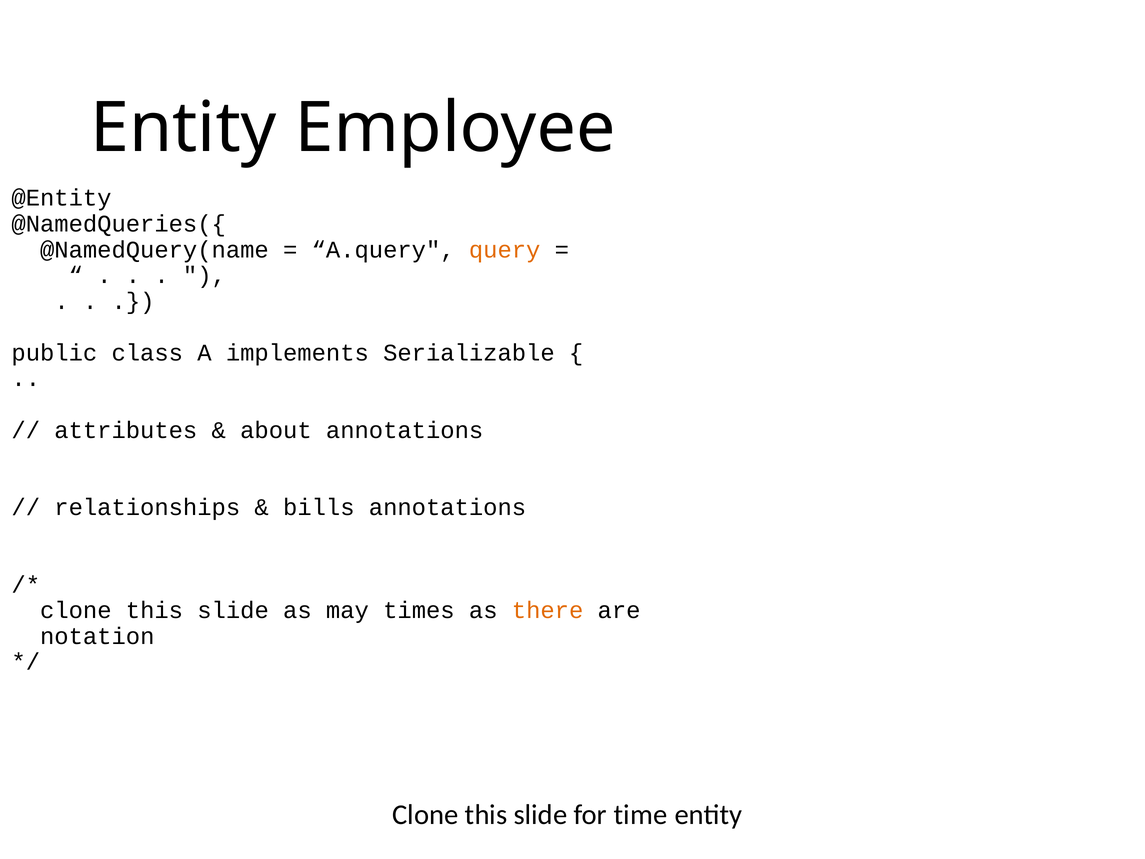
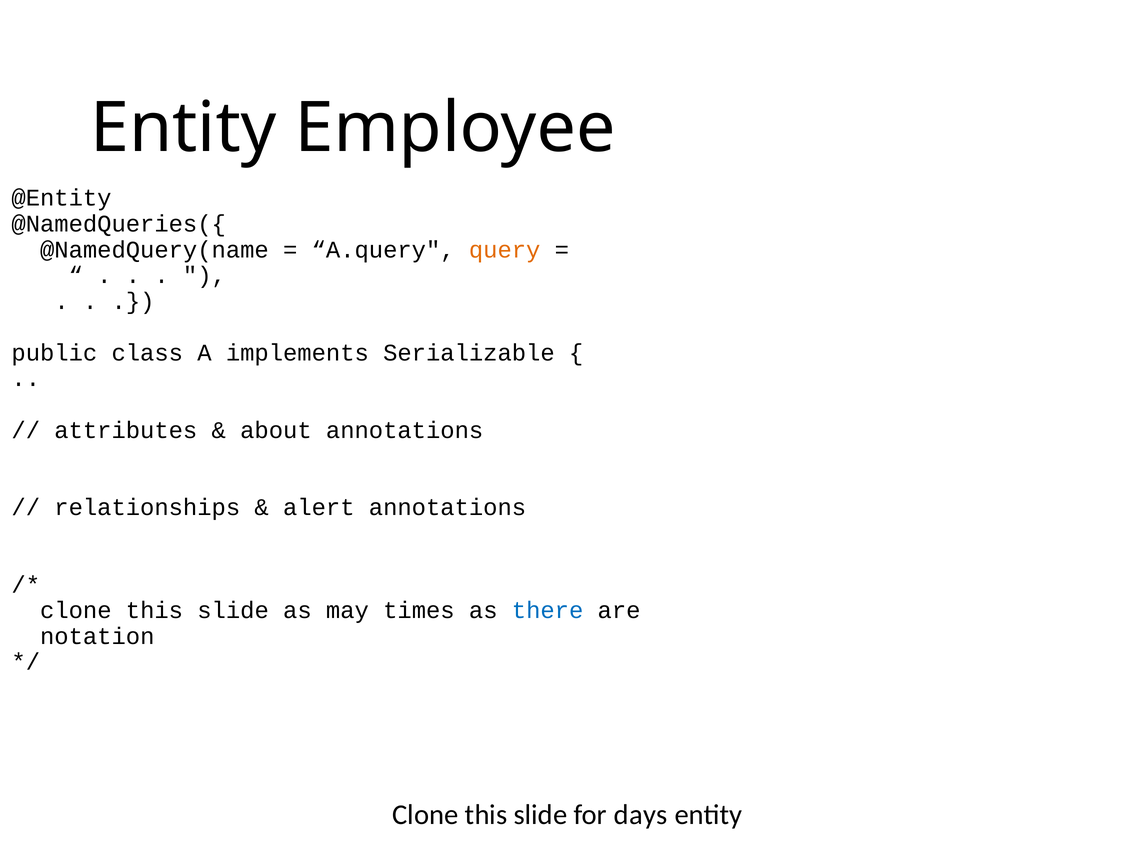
bills: bills -> alert (319, 507)
there colour: orange -> blue (548, 610)
time: time -> days (641, 815)
